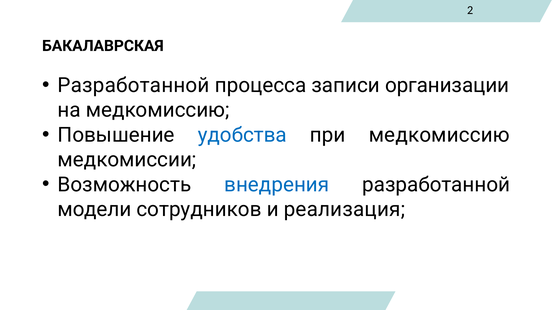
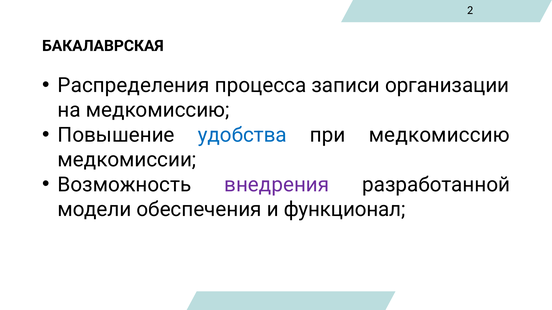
Разработанной: Разработанной -> Распределения (134, 86)
внедрения colour: blue -> purple (277, 185)
сотрудников: сотрудников -> обеспечения (199, 210)
реализация: реализация -> функционал (345, 210)
